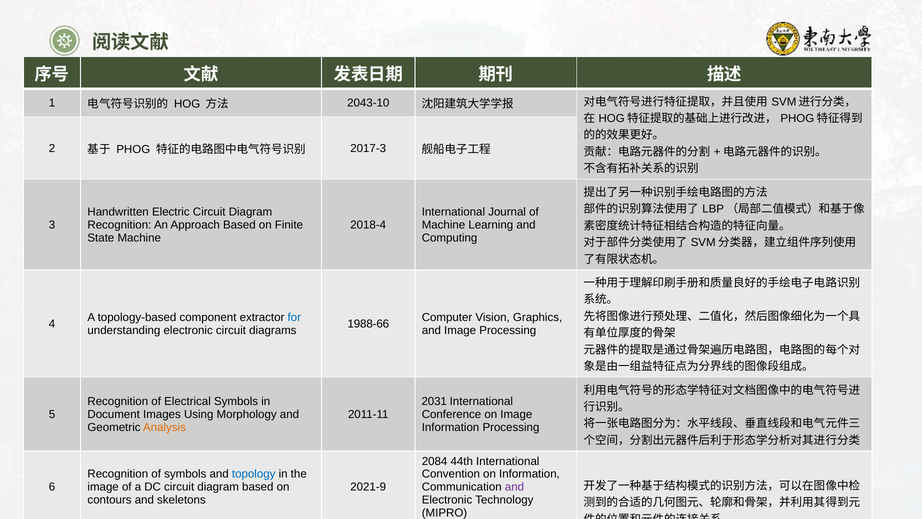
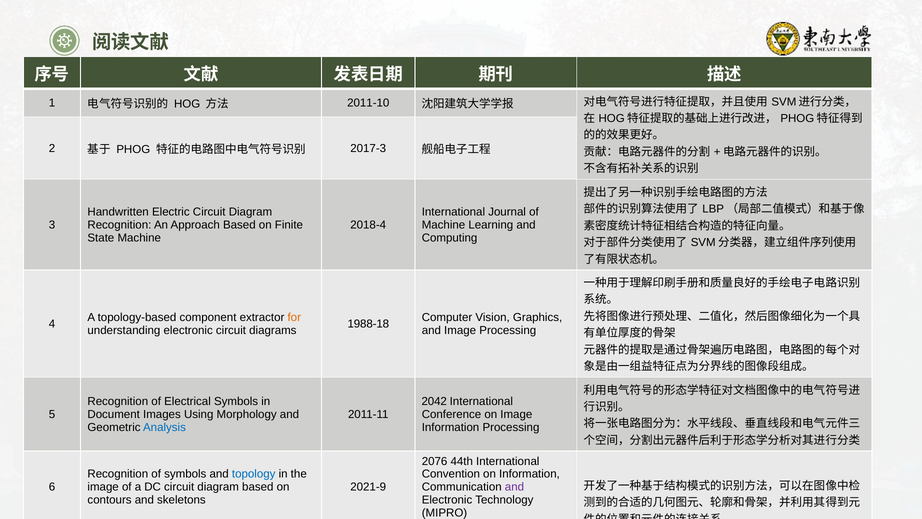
2043-10: 2043-10 -> 2011-10 (368, 103)
for colour: blue -> orange (294, 317)
1988-66: 1988-66 -> 1988-18 (368, 324)
2031: 2031 -> 2042 (434, 401)
Analysis colour: orange -> blue (164, 427)
2084: 2084 -> 2076 (435, 461)
